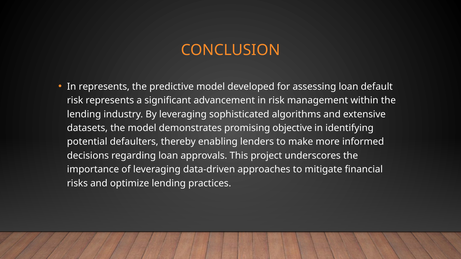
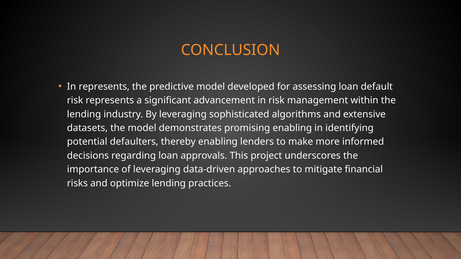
promising objective: objective -> enabling (292, 128)
